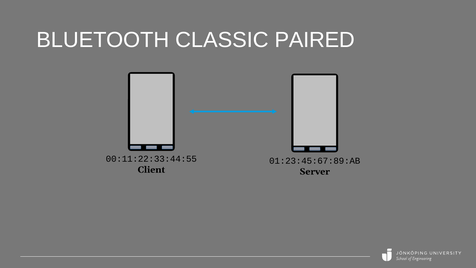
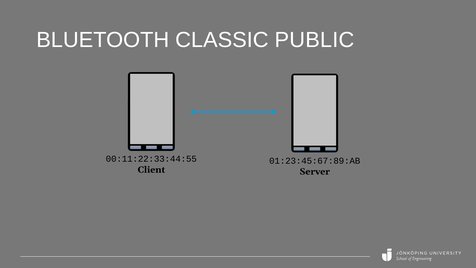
PAIRED: PAIRED -> PUBLIC (314, 40)
